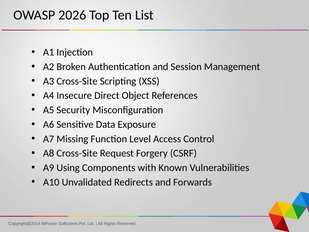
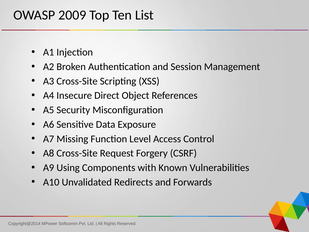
2026: 2026 -> 2009 (72, 15)
